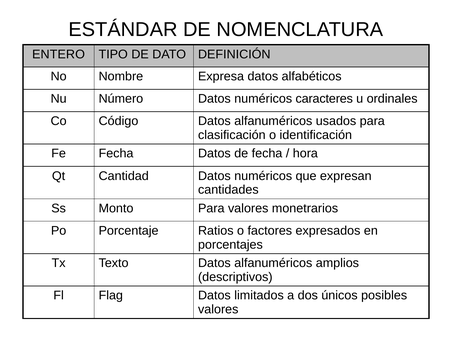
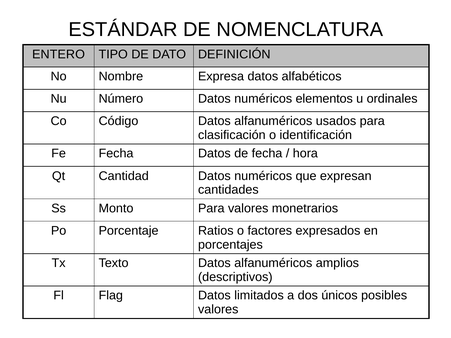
caracteres: caracteres -> elementos (324, 99)
